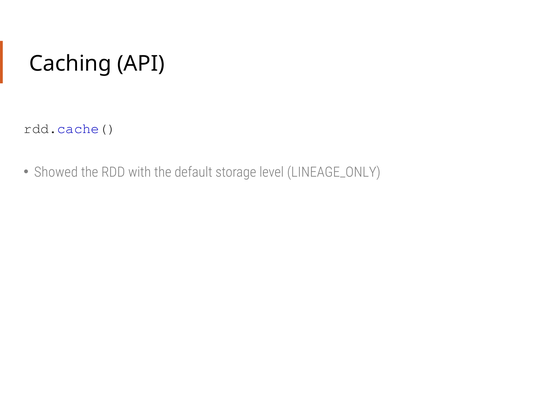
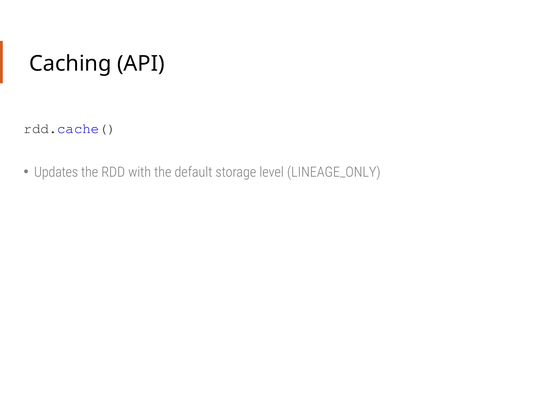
Showed: Showed -> Updates (56, 172)
